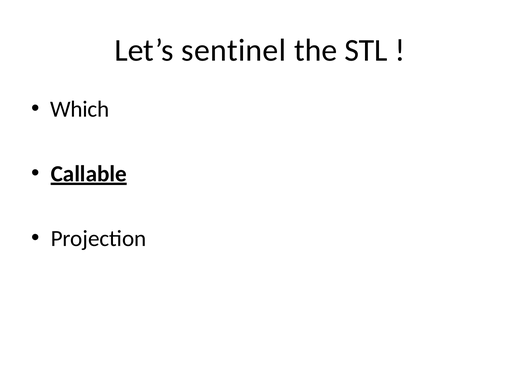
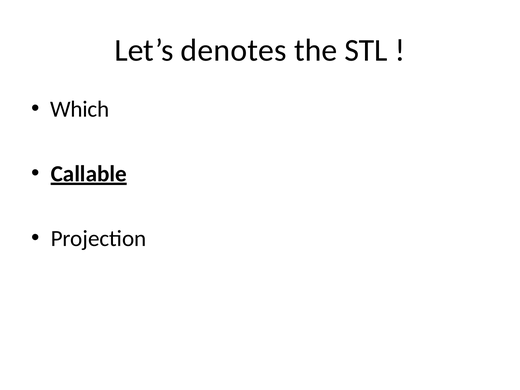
sentinel: sentinel -> denotes (234, 50)
